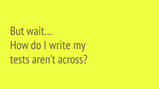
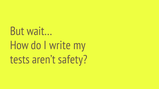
across: across -> safety (73, 60)
